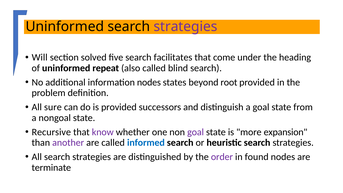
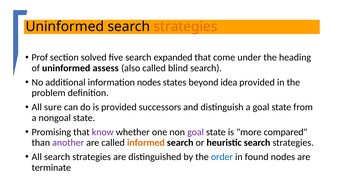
strategies colour: purple -> orange (186, 27)
Will: Will -> Prof (40, 57)
facilitates: facilitates -> expanded (173, 57)
repeat: repeat -> assess (106, 68)
root: root -> idea (229, 82)
Recursive: Recursive -> Promising (51, 132)
expansion: expansion -> compared (286, 132)
informed colour: blue -> orange (146, 143)
order colour: purple -> blue (222, 157)
